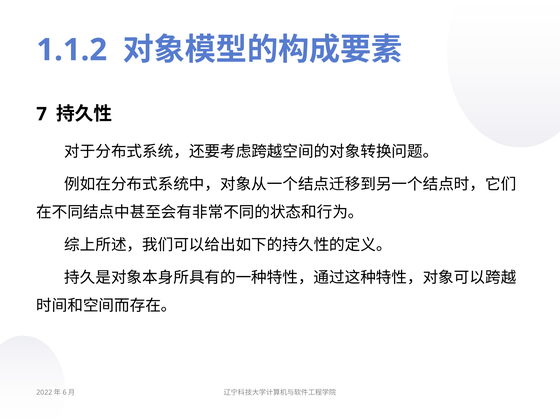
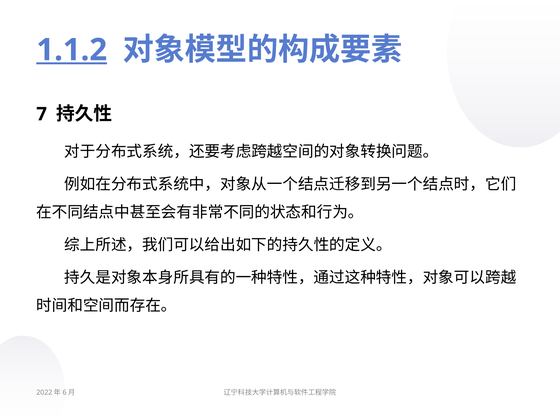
1.1.2 underline: none -> present (72, 50)
